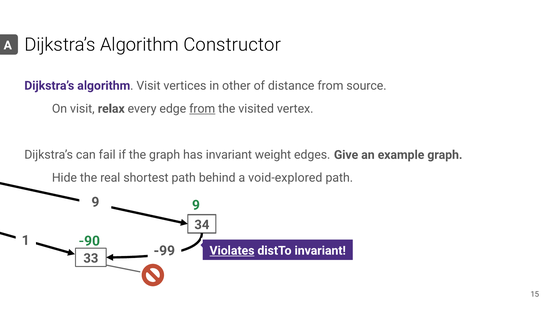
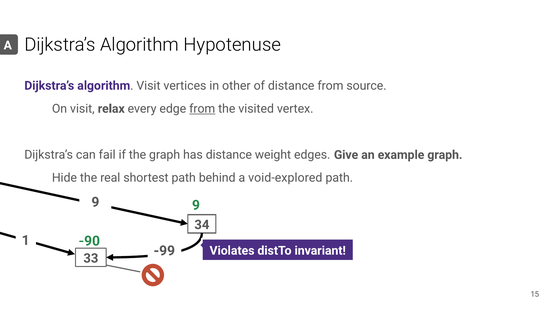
Constructor: Constructor -> Hypotenuse (232, 45)
has invariant: invariant -> distance (229, 155)
Violates underline: present -> none (232, 250)
